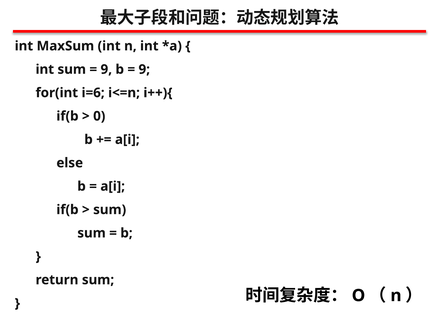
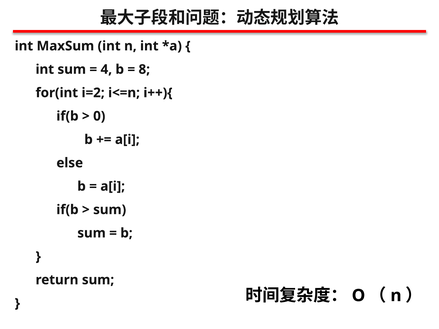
9: 9 -> 4 (106, 69)
9: 9 -> 8 (144, 69)
i=6: i=6 -> i=2 (93, 93)
